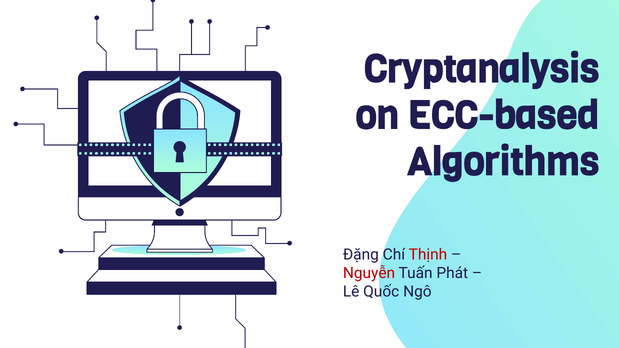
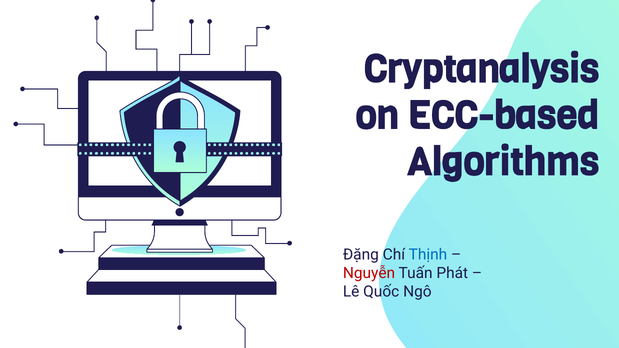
Thịnh colour: red -> blue (428, 255)
